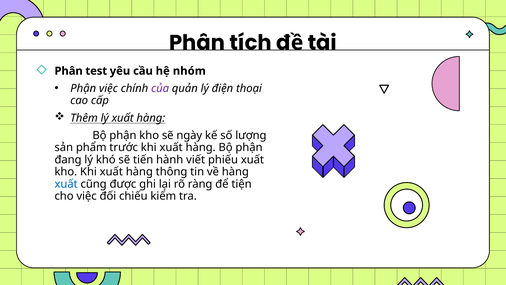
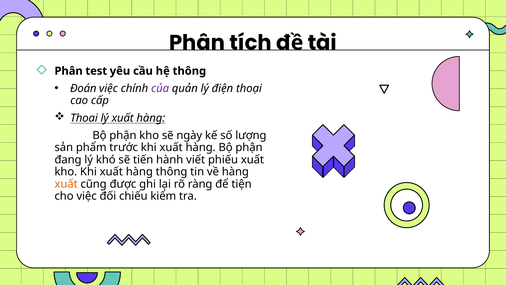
hệ nhóm: nhóm -> thông (189, 71)
Phận: Phận -> Đoán (83, 88)
Thêm: Thêm -> Thoai (84, 118)
xuất colour: blue -> orange (66, 184)
